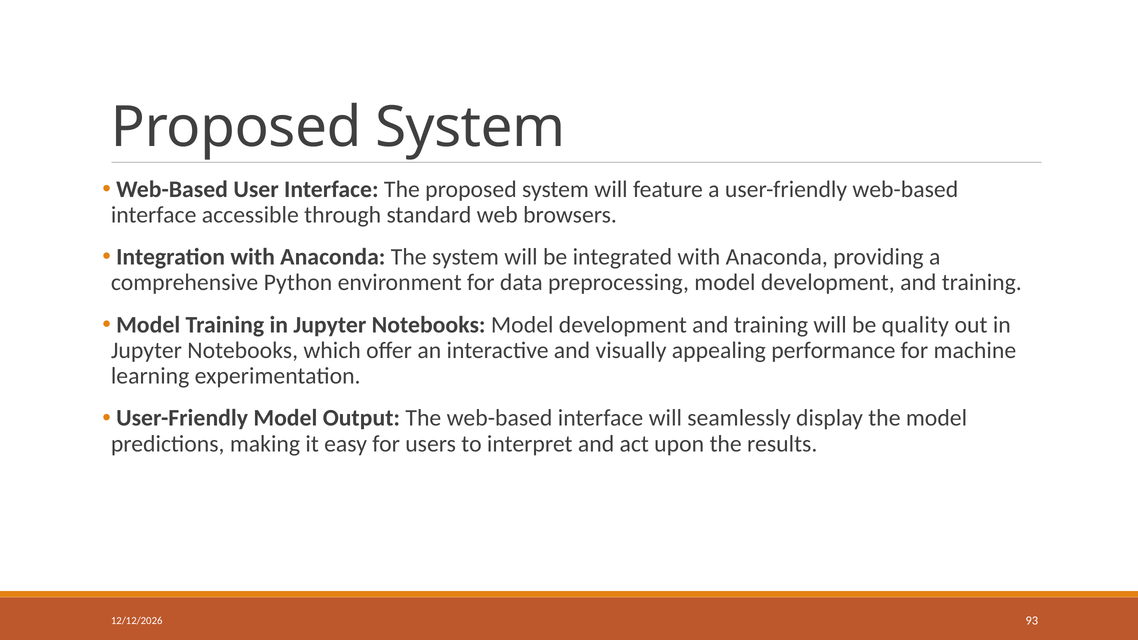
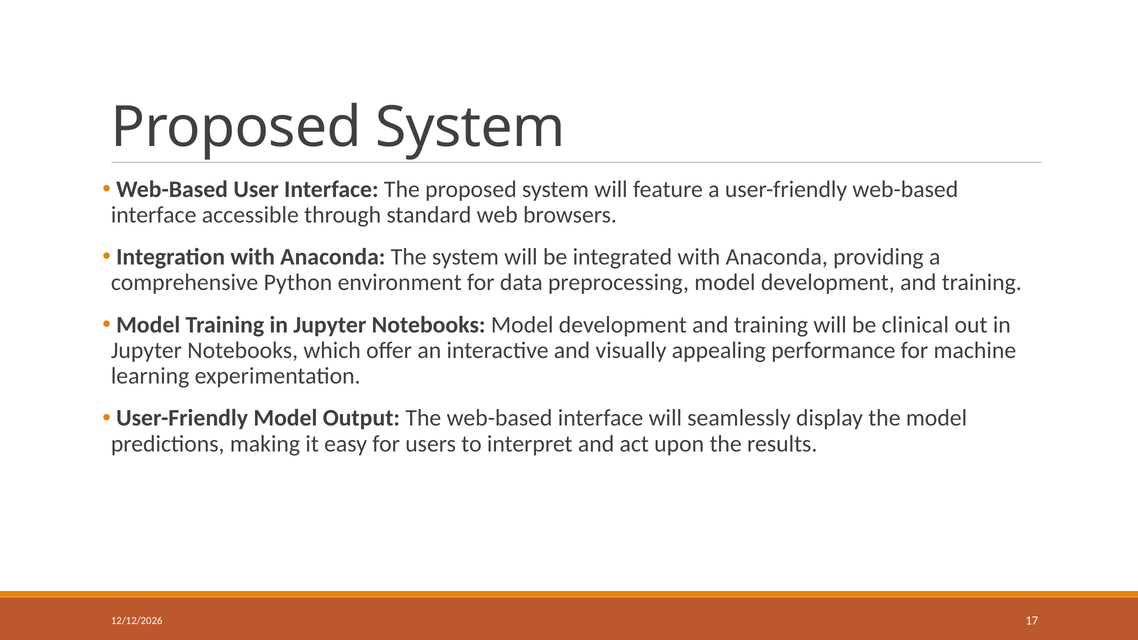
quality: quality -> clinical (915, 325)
93: 93 -> 17 (1032, 621)
